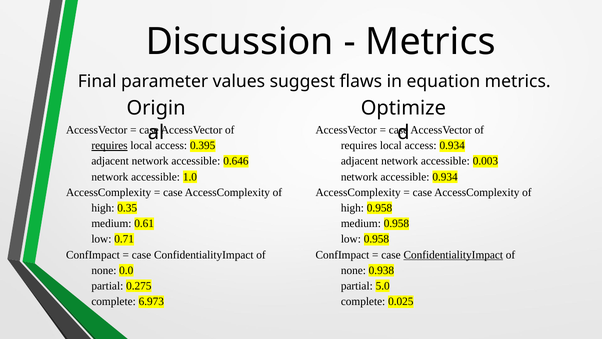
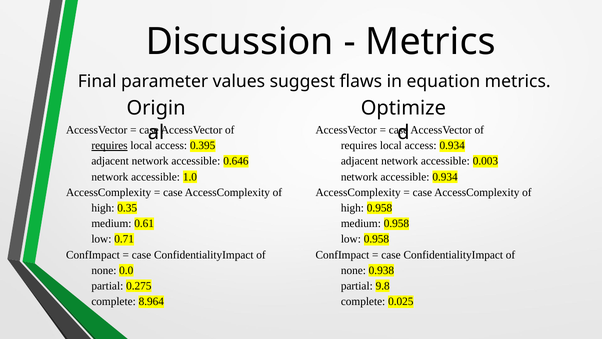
ConfidentialityImpact underline: present -> none (453, 255)
5.0: 5.0 -> 9.8 (383, 286)
6.973: 6.973 -> 8.964 (151, 301)
